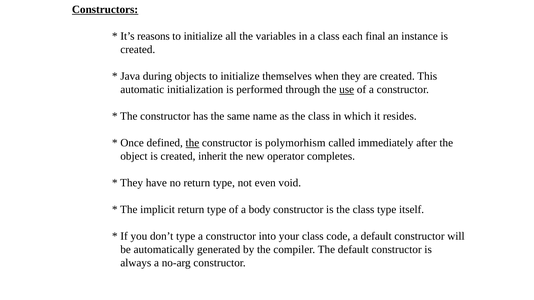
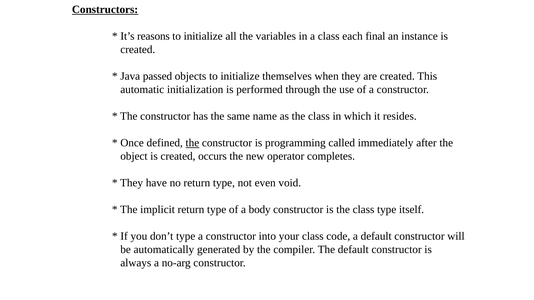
during: during -> passed (157, 76)
use underline: present -> none (347, 90)
polymorhism: polymorhism -> programming (295, 143)
inherit: inherit -> occurs (213, 156)
